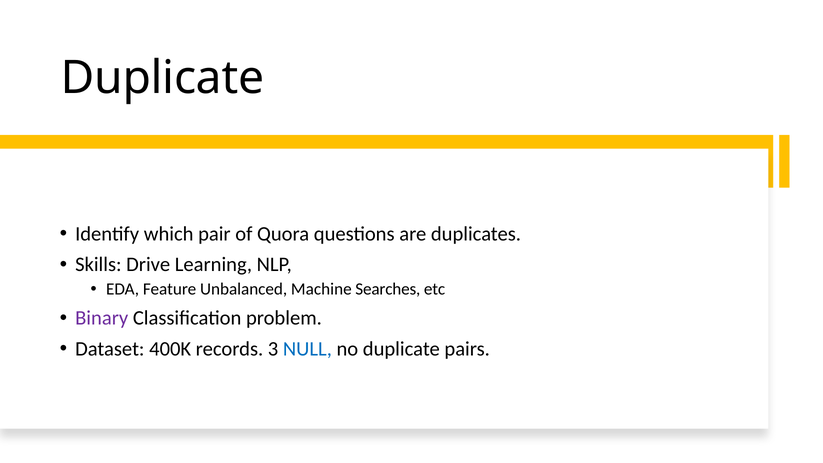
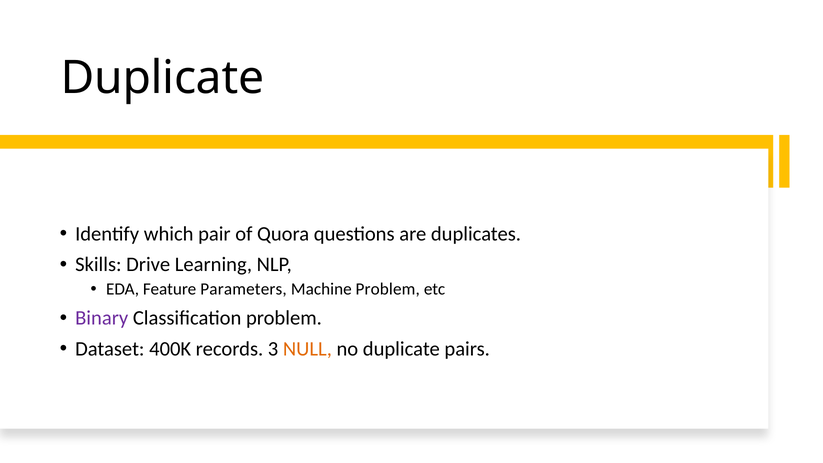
Unbalanced: Unbalanced -> Parameters (244, 289)
Machine Searches: Searches -> Problem (388, 289)
NULL colour: blue -> orange (307, 349)
